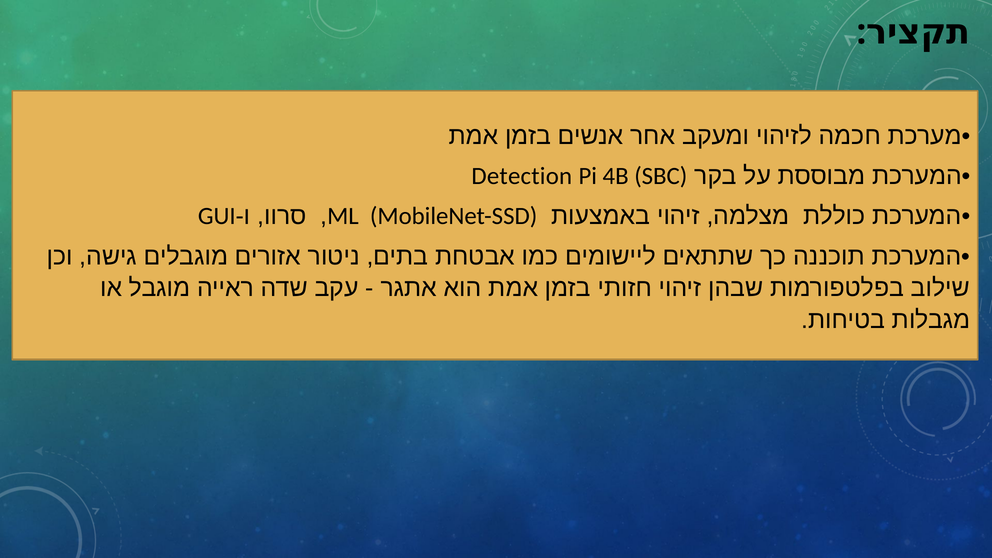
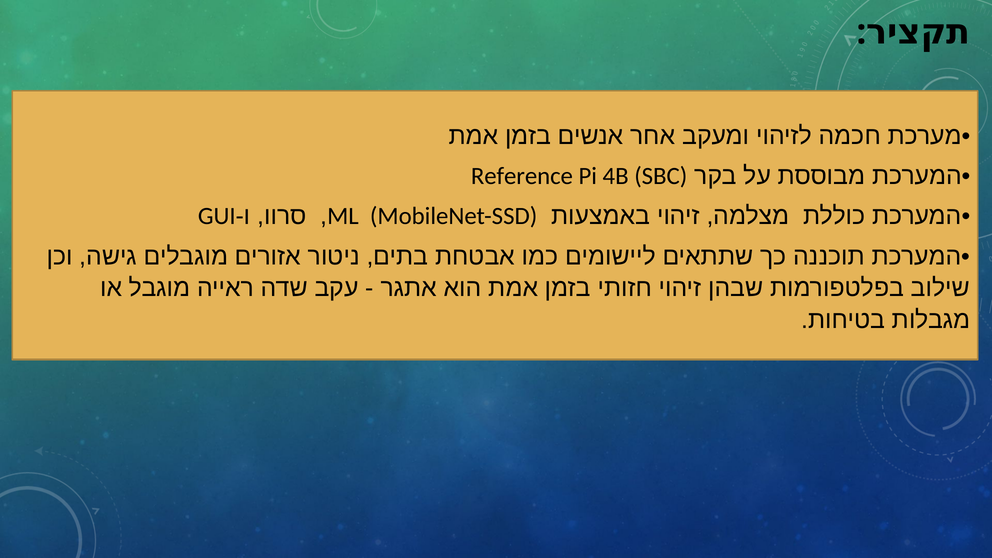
Detection: Detection -> Reference (522, 176)
